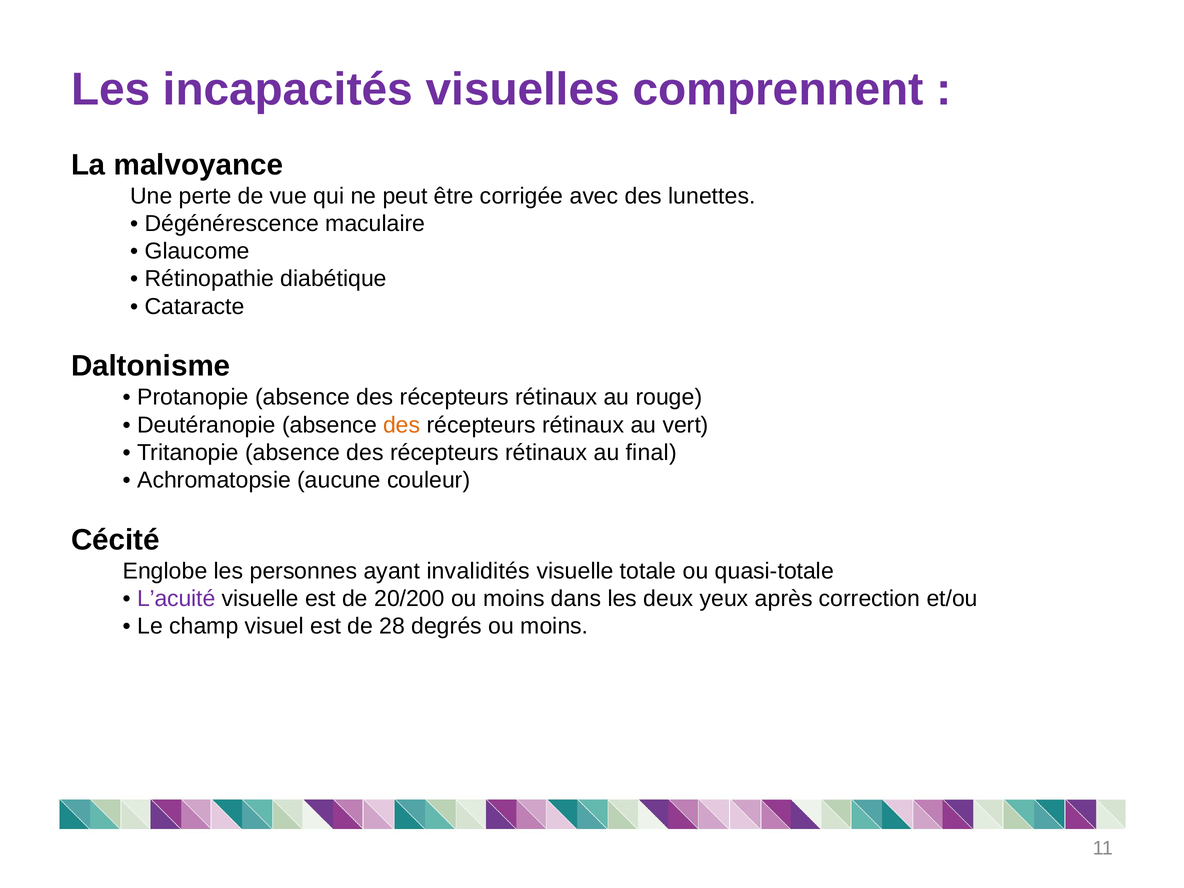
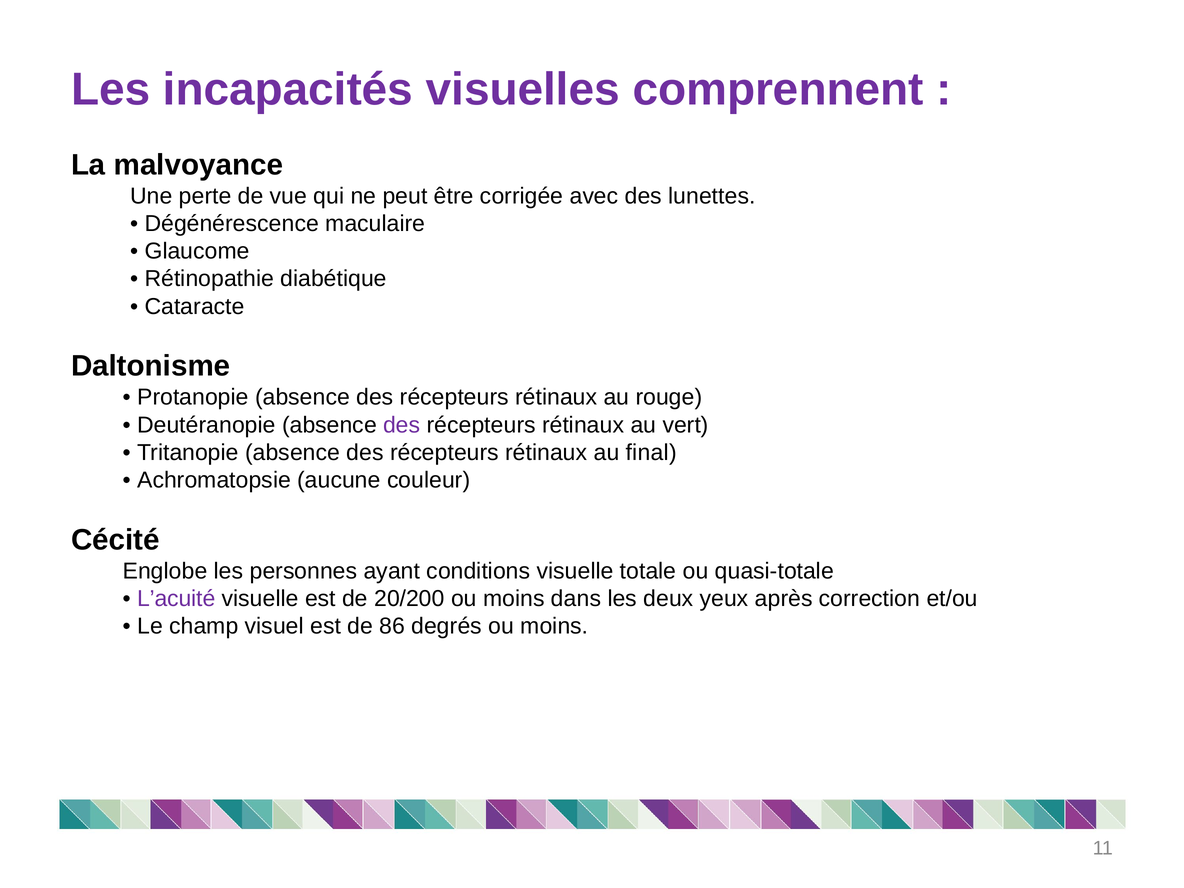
des colour: orange -> purple (402, 425)
invalidités: invalidités -> conditions (478, 571)
28: 28 -> 86 (392, 626)
